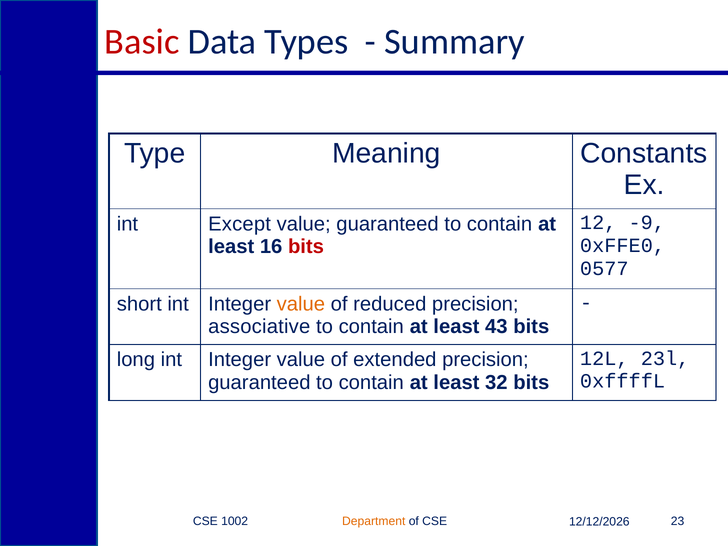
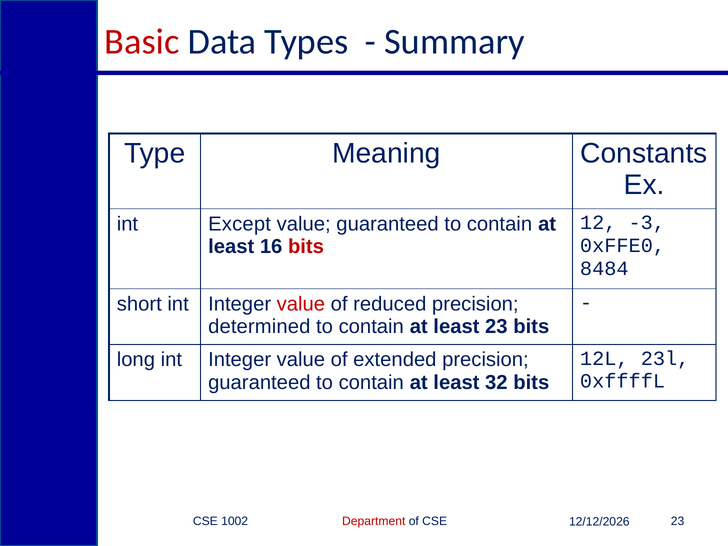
-9: -9 -> -3 (647, 222)
0577: 0577 -> 8484 (604, 268)
value colour: orange -> red (301, 304)
associative: associative -> determined (259, 327)
least 43: 43 -> 23 (496, 327)
Department colour: orange -> red (374, 521)
